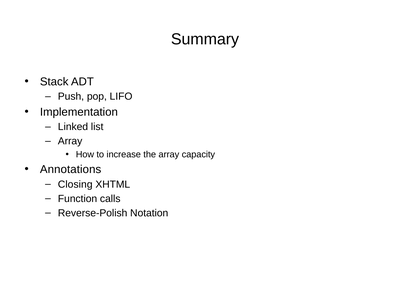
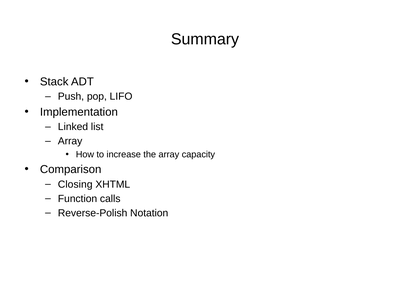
Annotations: Annotations -> Comparison (71, 169)
